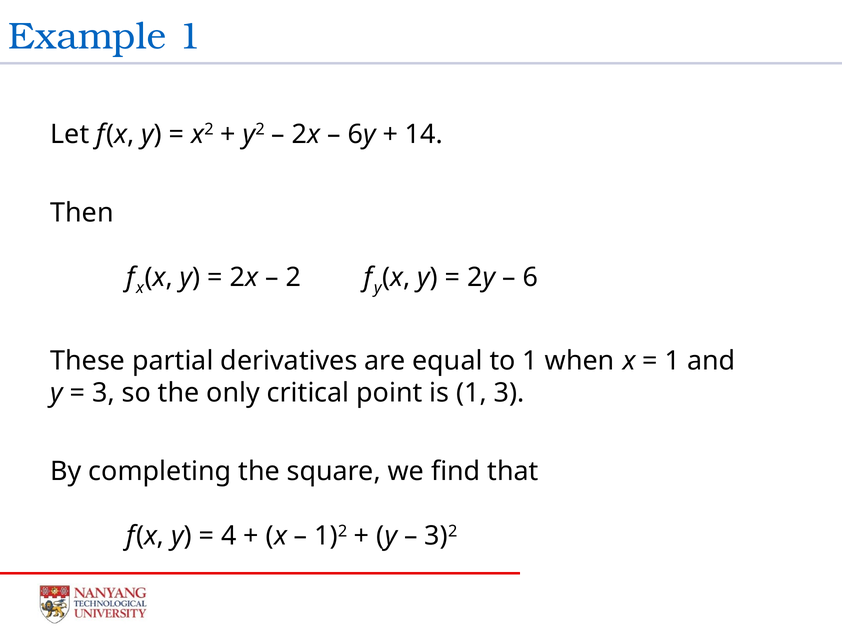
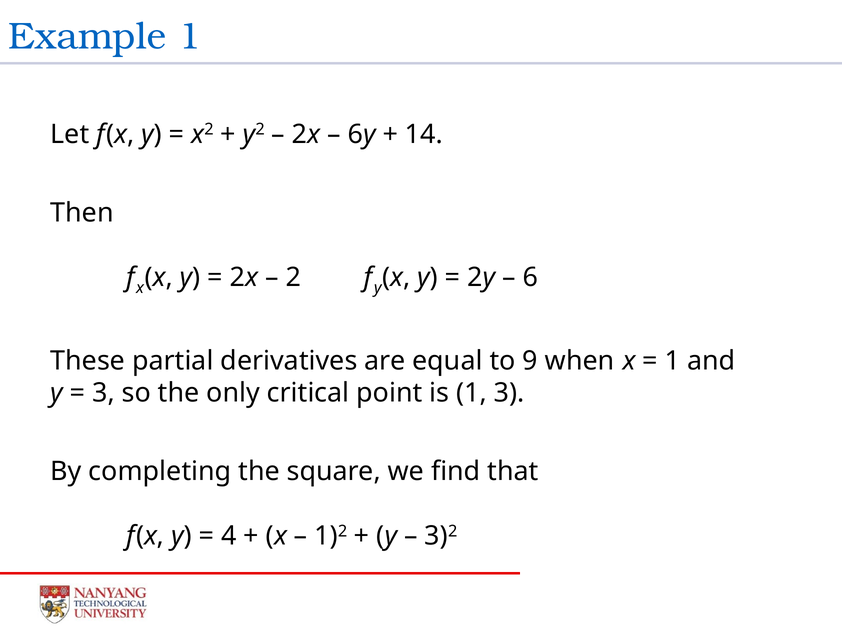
to 1: 1 -> 9 (530, 361)
